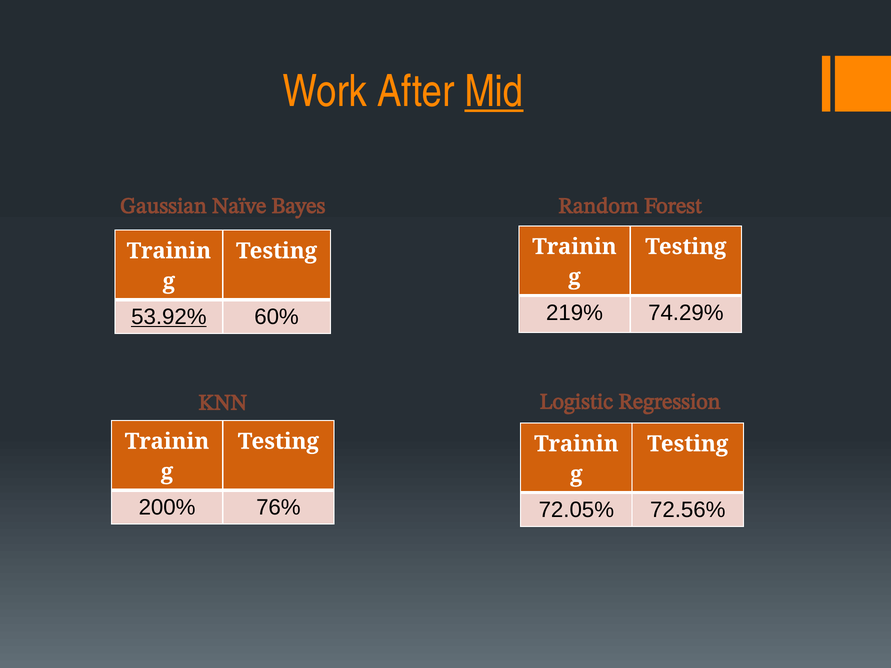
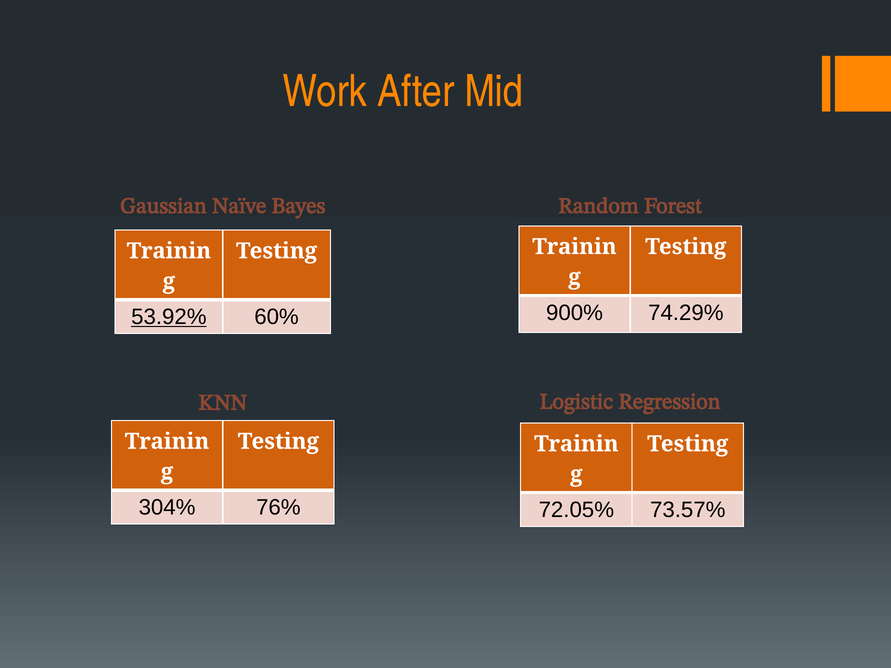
Mid underline: present -> none (494, 92)
219%: 219% -> 900% (575, 313)
200%: 200% -> 304% (167, 508)
72.56%: 72.56% -> 73.57% (688, 510)
